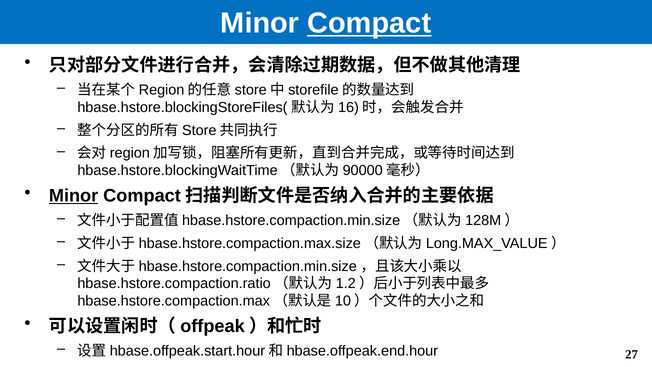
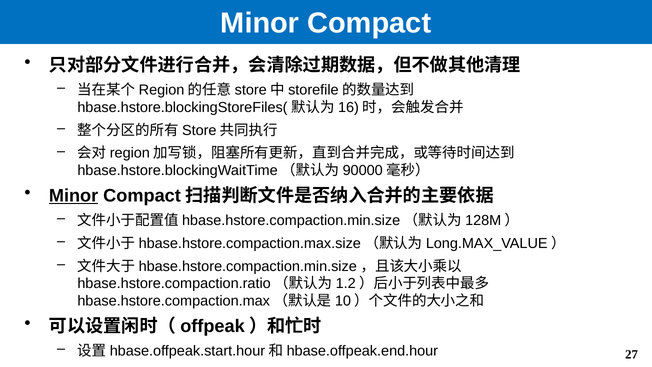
Compact underline: present -> none (369, 23)
